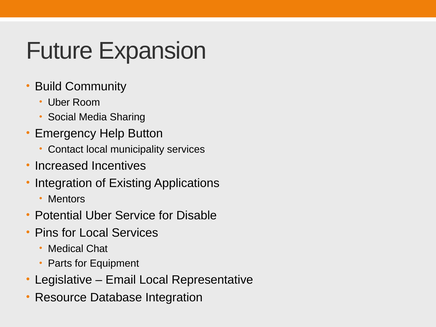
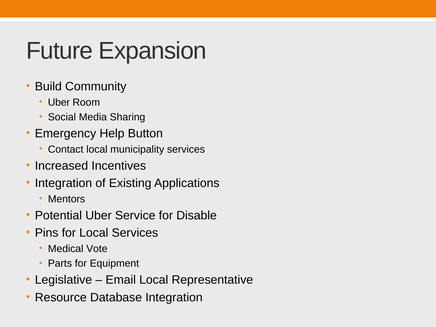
Chat: Chat -> Vote (97, 249)
